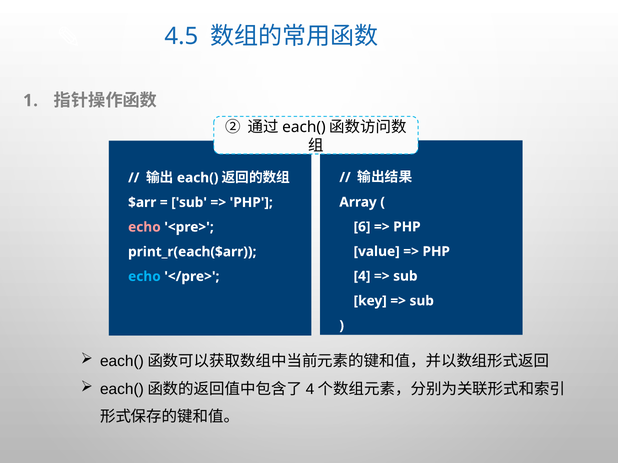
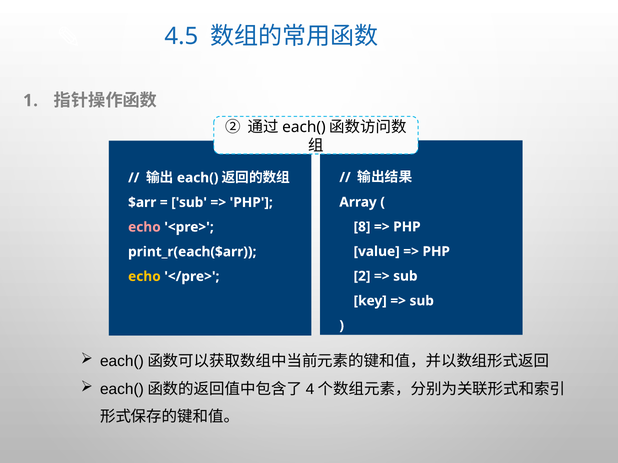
6: 6 -> 8 (362, 227)
4: 4 -> 2 (362, 276)
echo colour: light blue -> yellow (144, 277)
